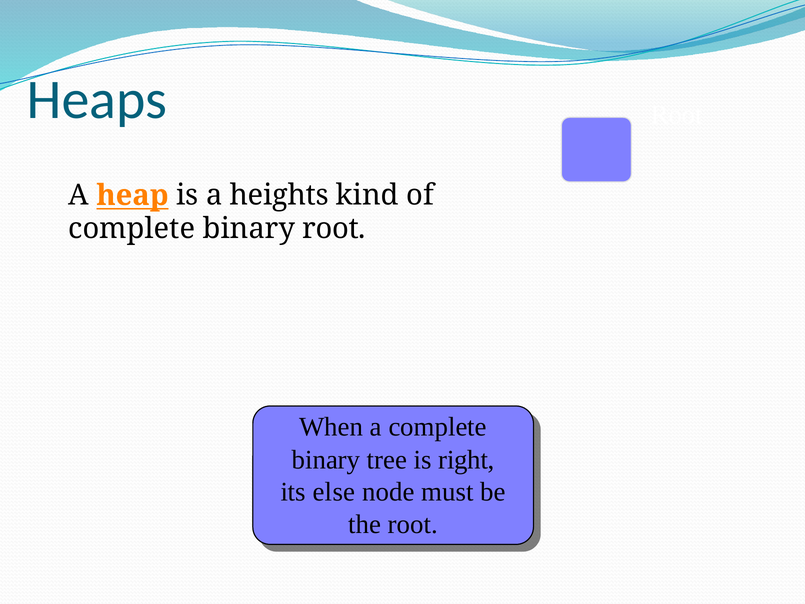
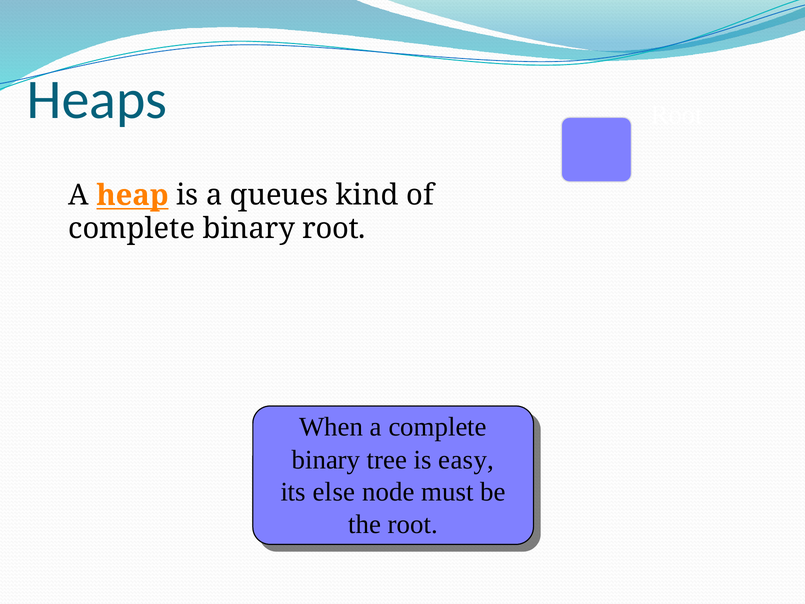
heights: heights -> queues (279, 195)
right: right -> easy (466, 460)
